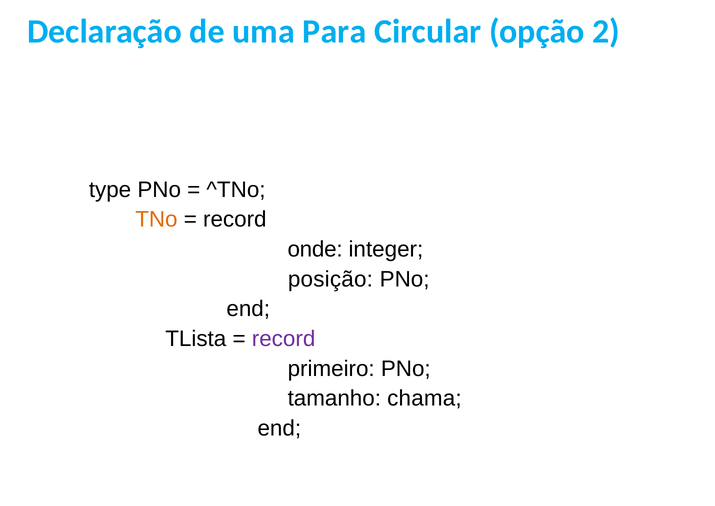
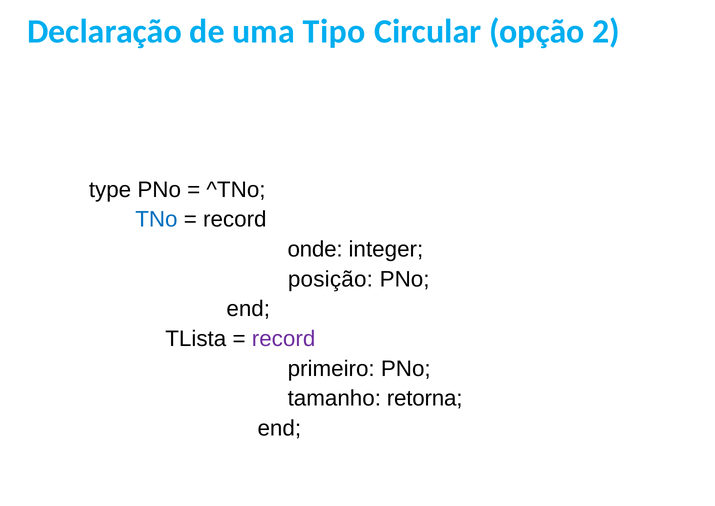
Para: Para -> Tipo (334, 32)
TNo colour: orange -> blue (156, 219)
chama: chama -> retorna (425, 398)
